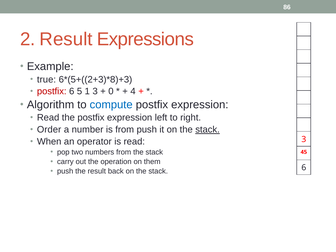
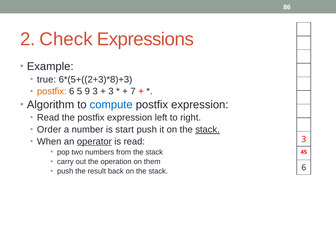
2 Result: Result -> Check (66, 39)
postfix colour: red -> orange (52, 91)
1: 1 -> 9 (87, 91)
0: 0 -> 3 (111, 91)
4: 4 -> 7 (133, 91)
is from: from -> start (125, 130)
operator underline: none -> present (94, 142)
